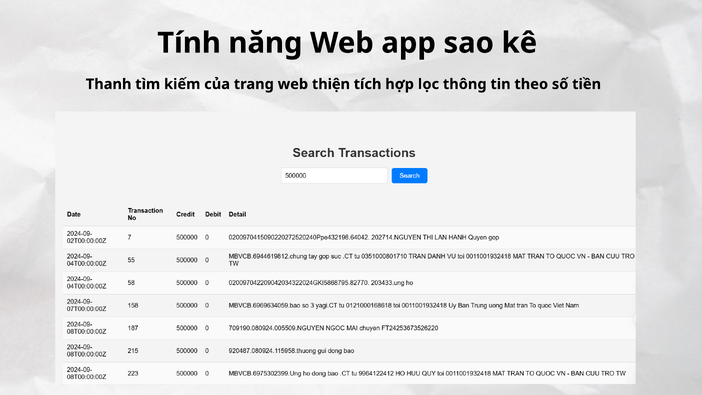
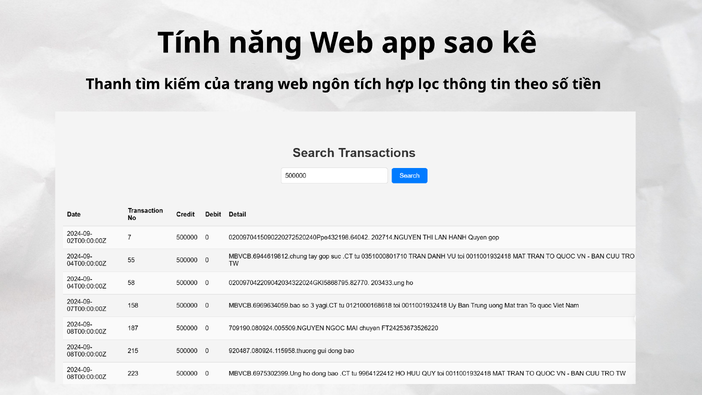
thiện: thiện -> ngôn (331, 84)
